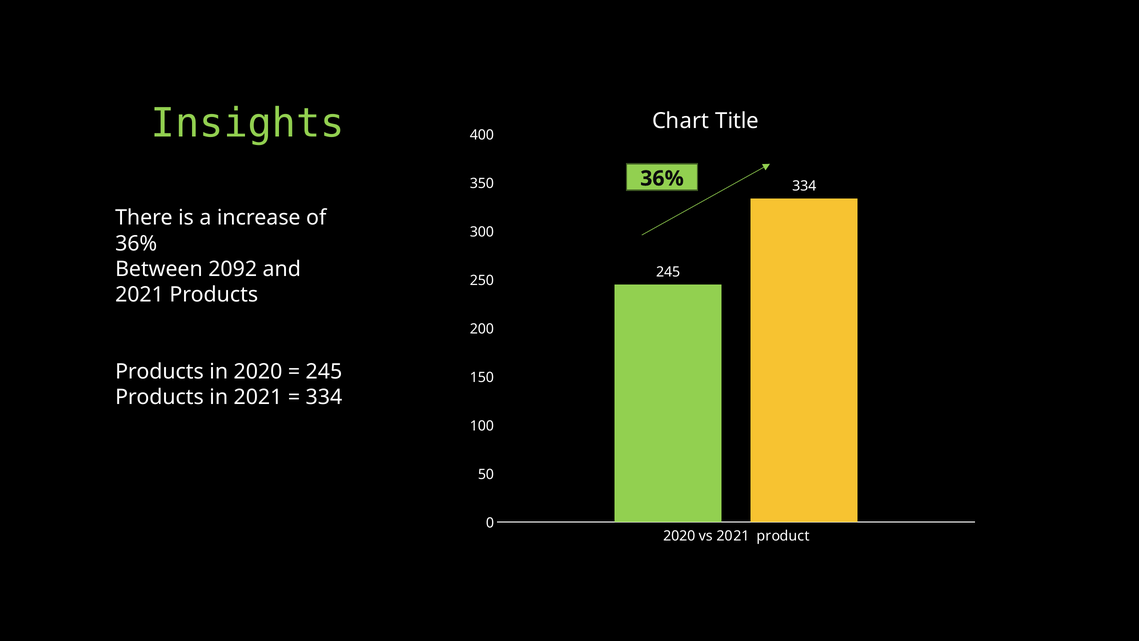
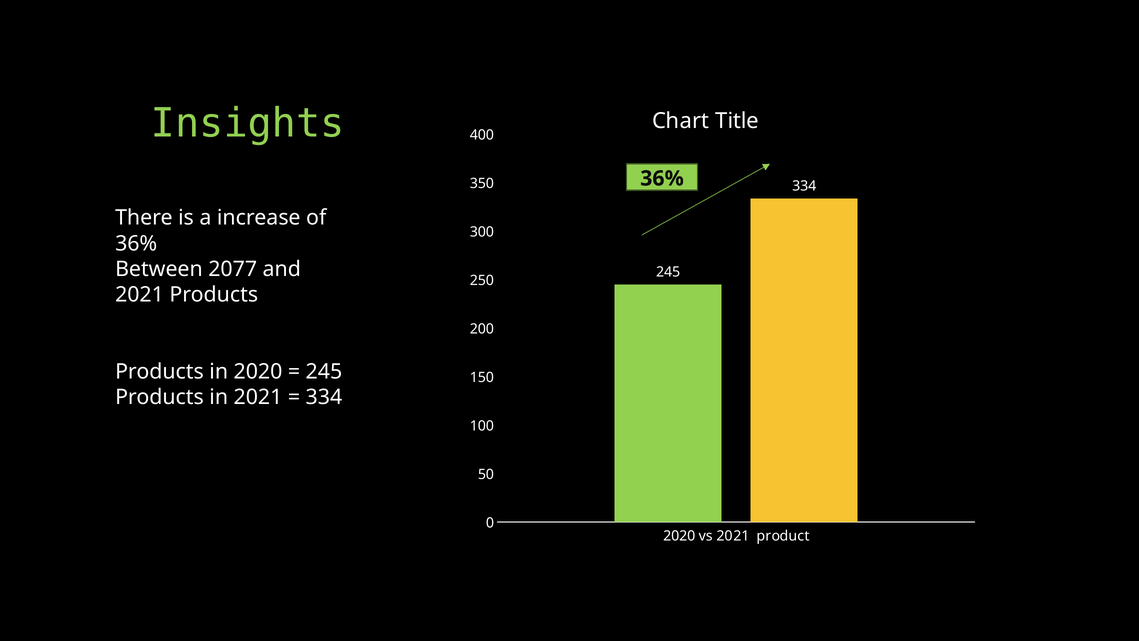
2092: 2092 -> 2077 (233, 269)
